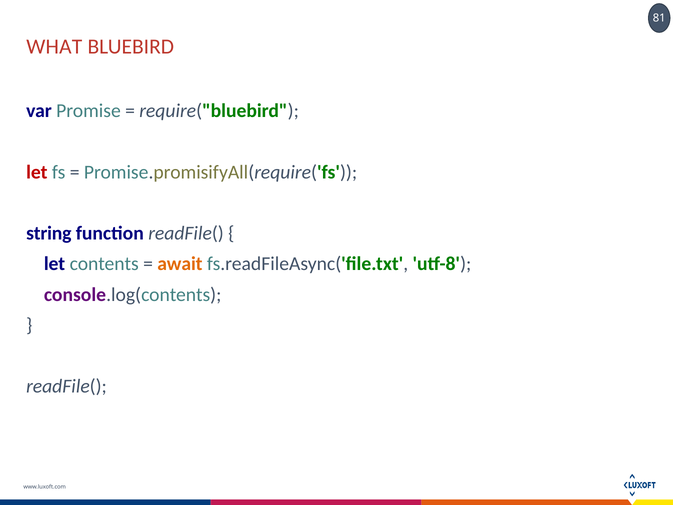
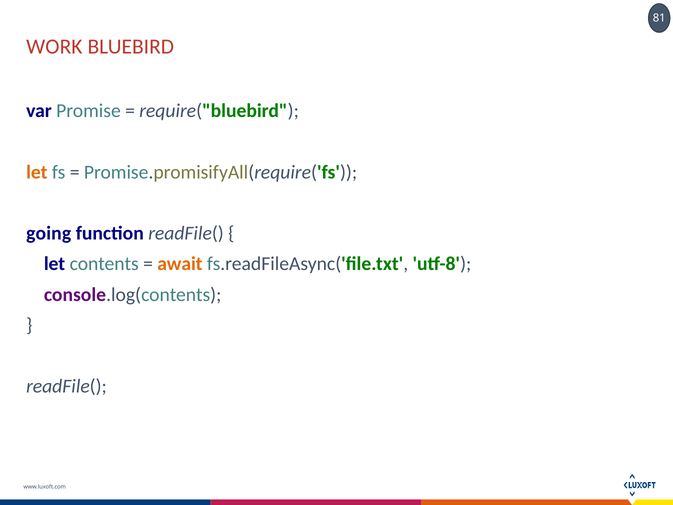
WHAT: WHAT -> WORK (54, 47)
let colour: red -> orange (37, 172)
string: string -> going (49, 233)
